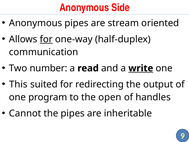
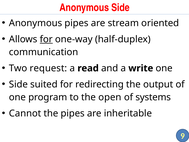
number: number -> request (48, 68)
write underline: present -> none (141, 68)
This: This -> Side (18, 84)
handles: handles -> systems (153, 97)
